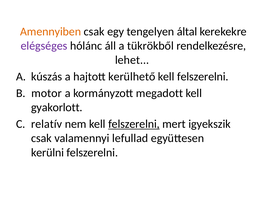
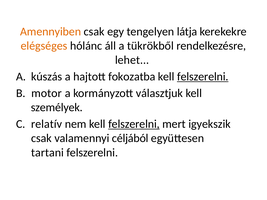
által: által -> látja (187, 32)
elégséges colour: purple -> orange (44, 46)
kerülhető: kerülhető -> fokozatba (132, 77)
felszerelni underline: none -> present (203, 77)
megadott: megadott -> választjuk (159, 93)
gyakorlott: gyakorlott -> személyek (57, 108)
lefullad: lefullad -> céljából (130, 138)
kerülni: kerülni -> tartani (47, 153)
